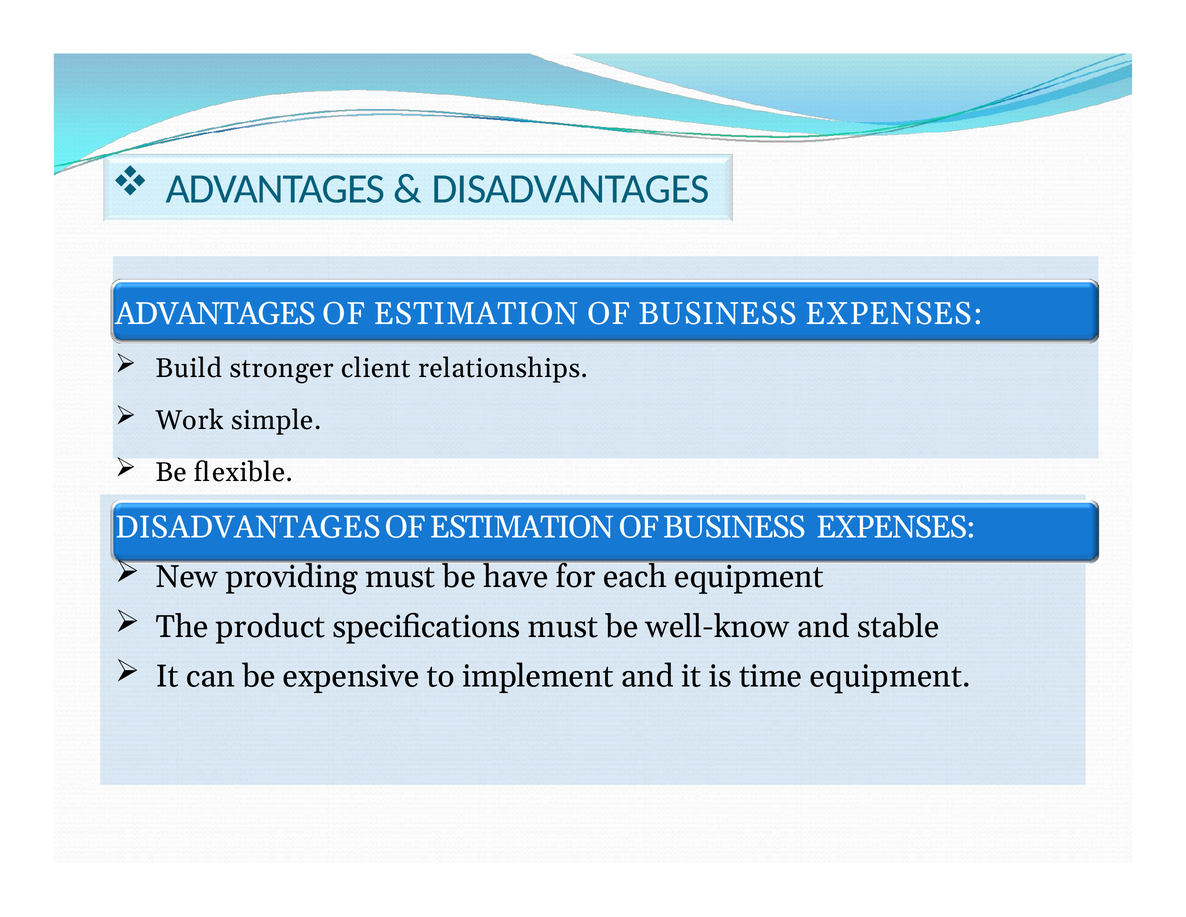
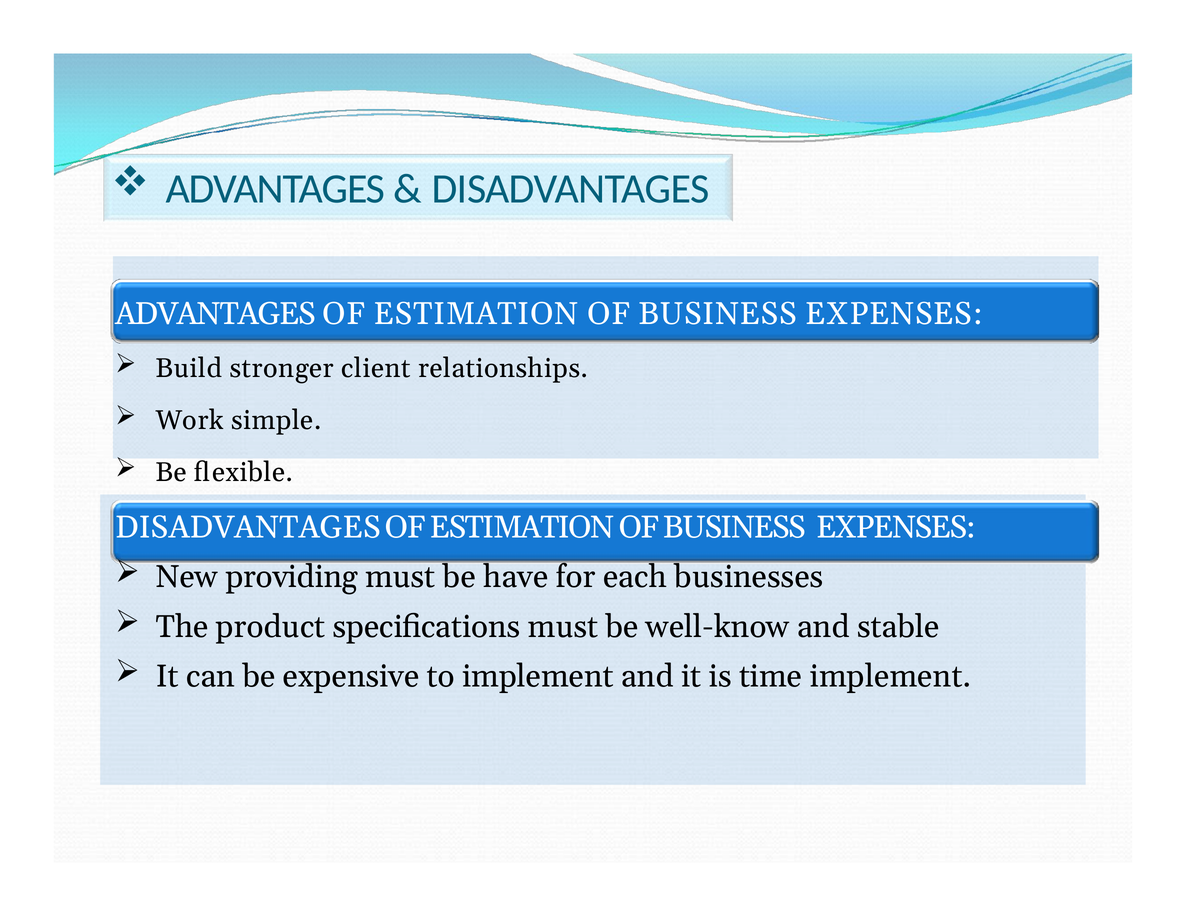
each equipment: equipment -> businesses (749, 577)
time equipment: equipment -> implement (890, 676)
